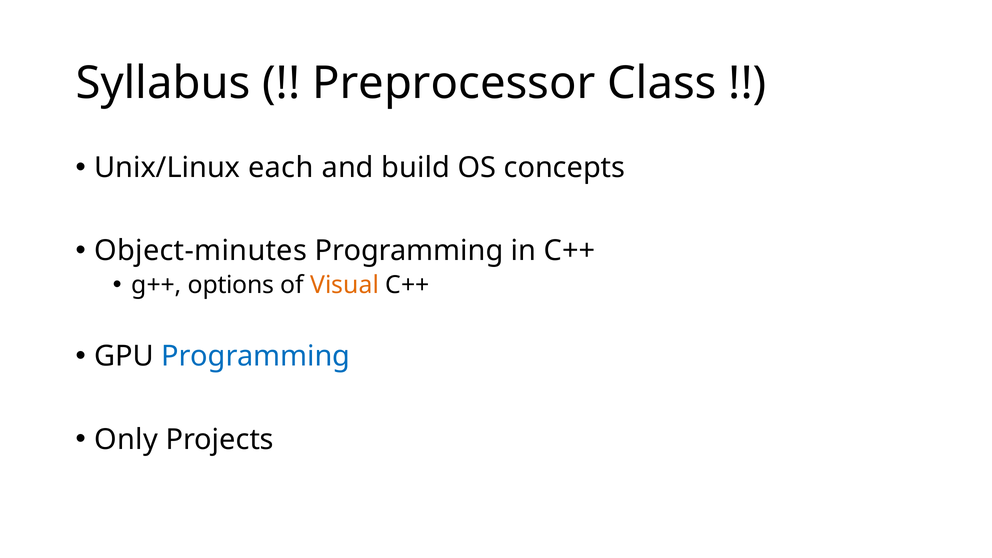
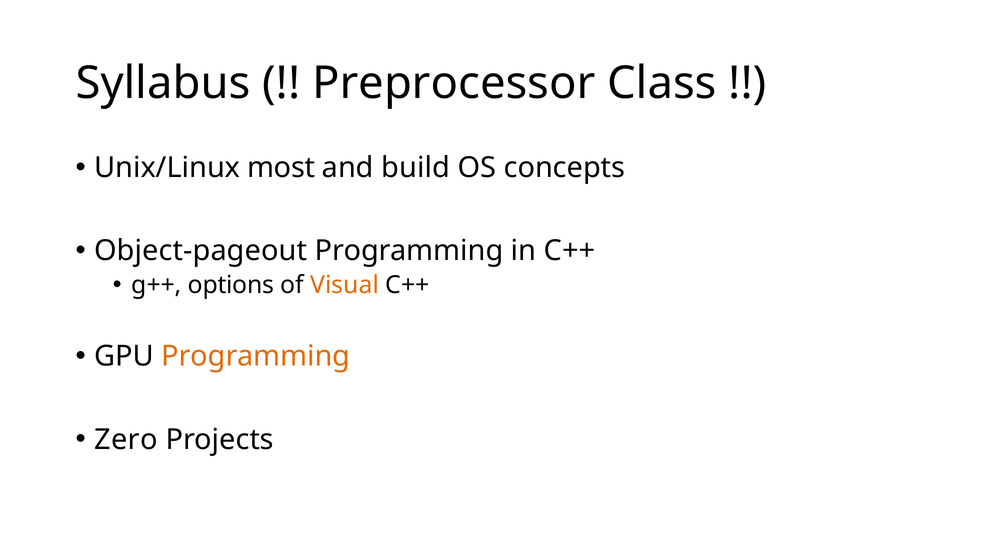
each: each -> most (281, 168)
Object-minutes: Object-minutes -> Object-pageout (201, 251)
Programming colour: blue -> orange (256, 356)
Only: Only -> Zero (126, 440)
